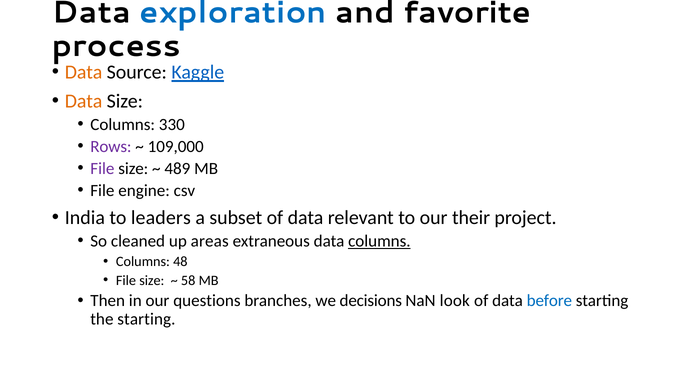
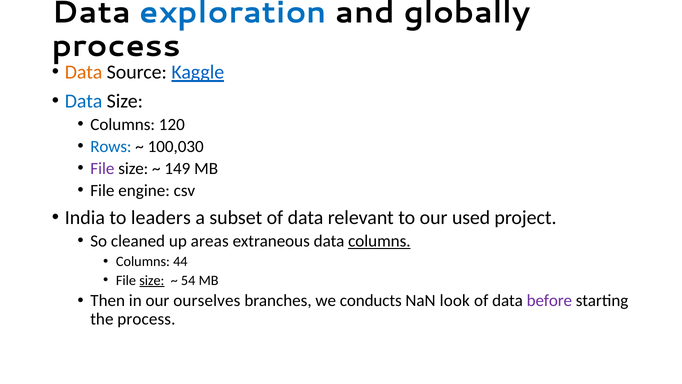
favorite: favorite -> globally (467, 12)
Data colour: orange -> blue (84, 101)
330: 330 -> 120 (172, 124)
Rows colour: purple -> blue (111, 146)
109,000: 109,000 -> 100,030 (176, 146)
489: 489 -> 149 (177, 168)
their: their -> used (471, 217)
48: 48 -> 44 (180, 261)
size underline: none -> present (152, 280)
58: 58 -> 54 (188, 280)
questions: questions -> ourselves (207, 300)
decisions: decisions -> conducts (371, 300)
before colour: blue -> purple (549, 300)
the starting: starting -> process (146, 319)
